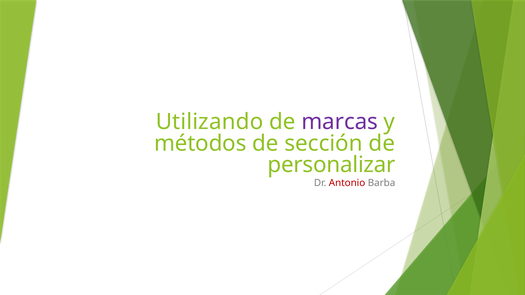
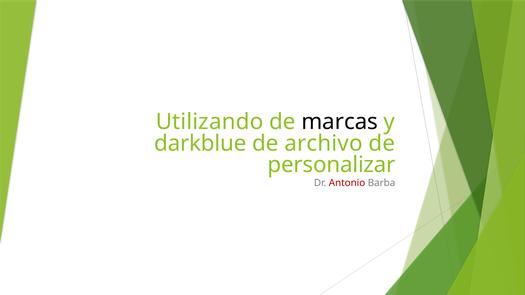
marcas colour: purple -> black (340, 122)
métodos: métodos -> darkblue (200, 144)
sección: sección -> archivo (324, 144)
